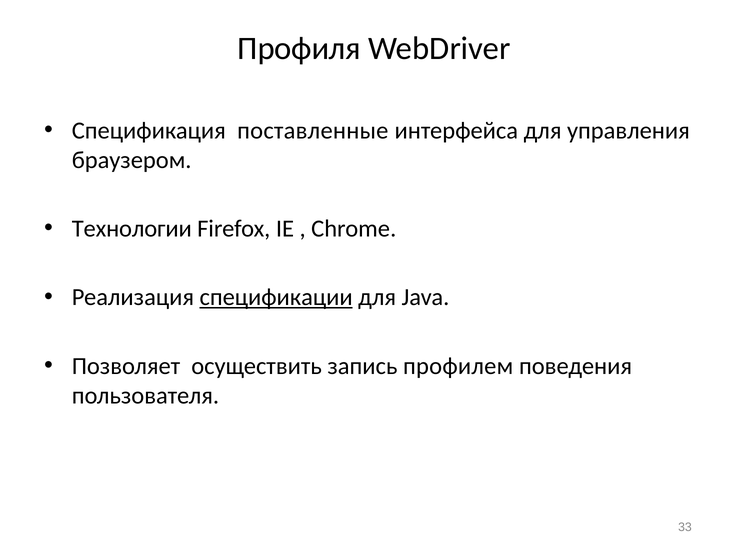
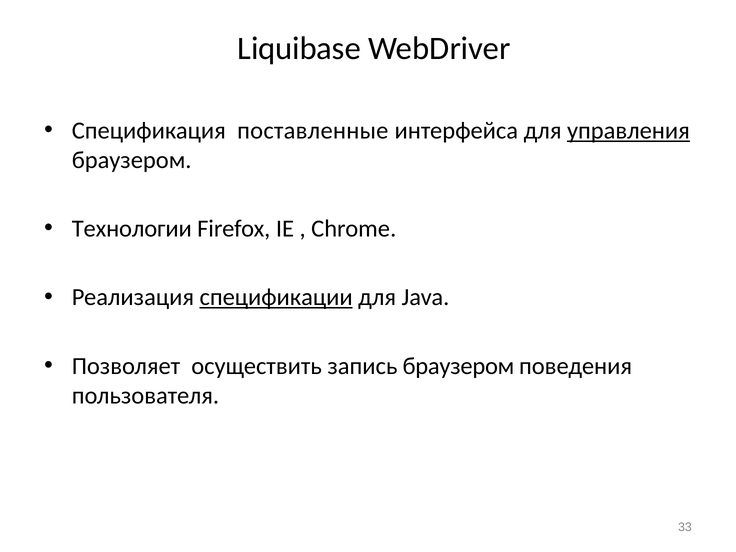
Профиля: Профиля -> Liquibase (299, 48)
управления underline: none -> present (628, 131)
запись профилем: профилем -> браузером (458, 366)
